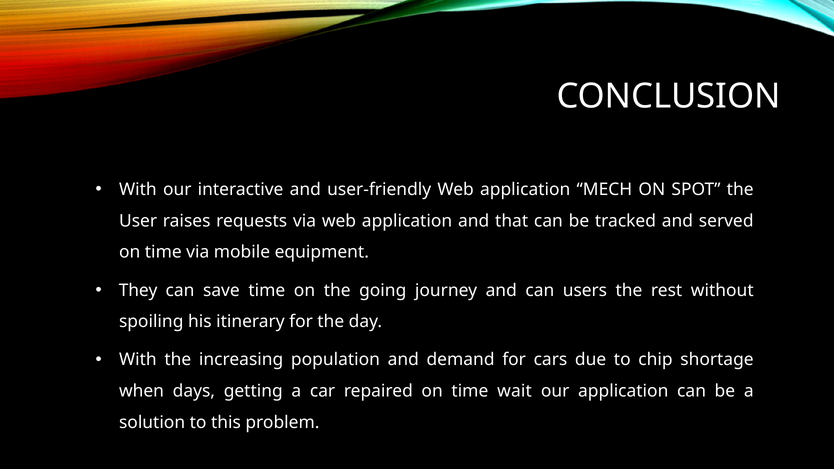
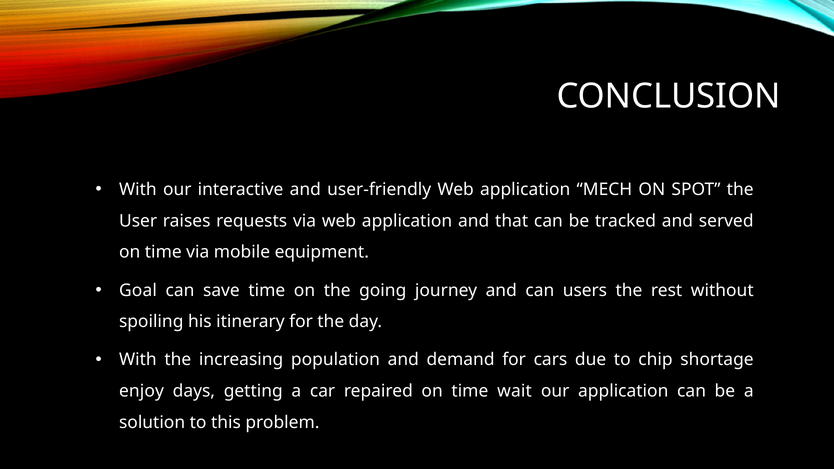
They: They -> Goal (138, 290)
when: when -> enjoy (141, 391)
